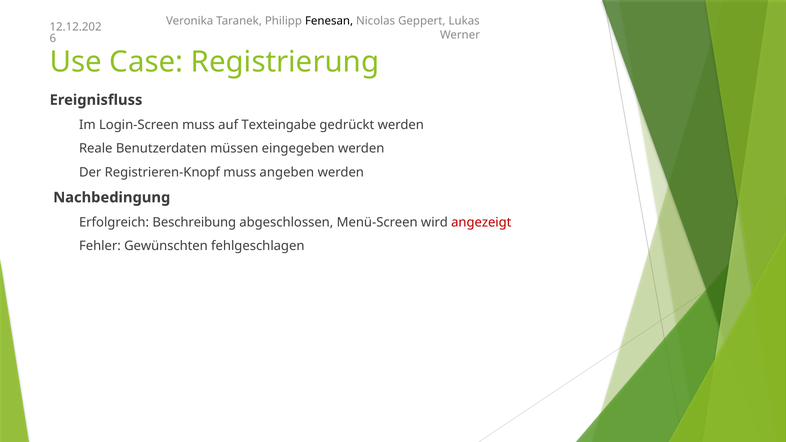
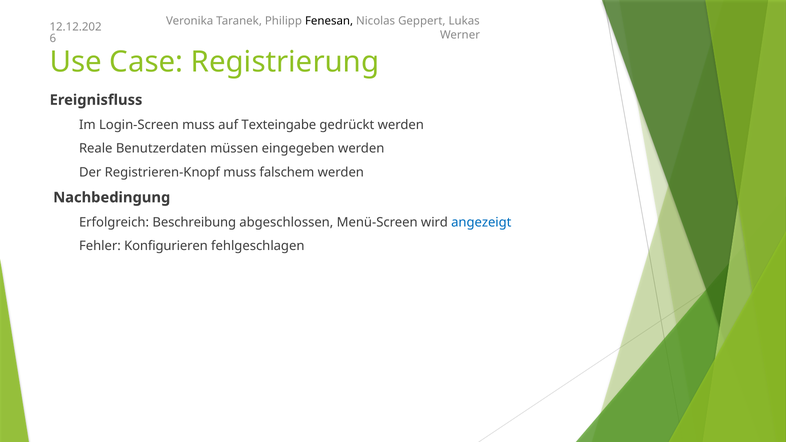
angeben: angeben -> falschem (287, 173)
angezeigt colour: red -> blue (481, 222)
Gewünschten: Gewünschten -> Konfigurieren (166, 246)
